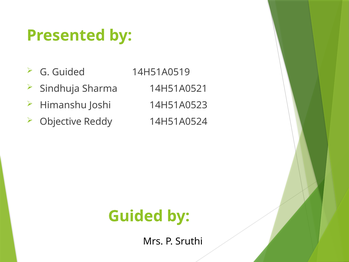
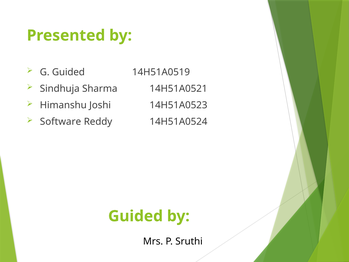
Objective: Objective -> Software (61, 122)
